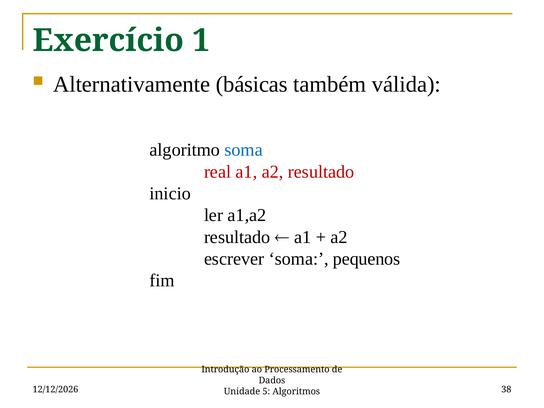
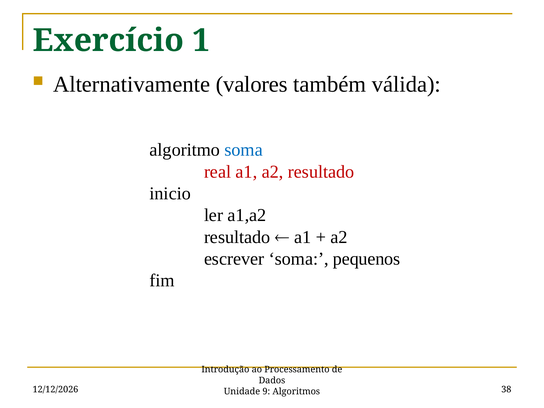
básicas: básicas -> valores (252, 84)
5: 5 -> 9 (266, 391)
